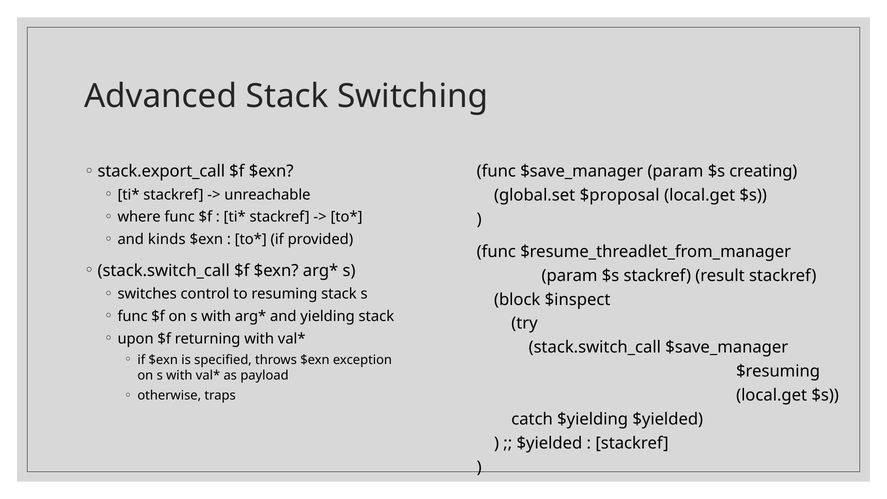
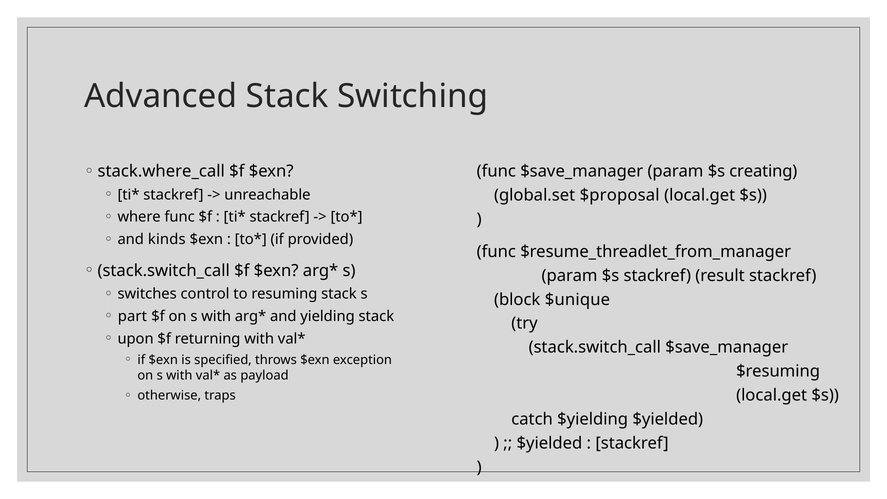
stack.export_call: stack.export_call -> stack.where_call (161, 171)
$inspect: $inspect -> $unique (577, 299)
func: func -> part (132, 316)
